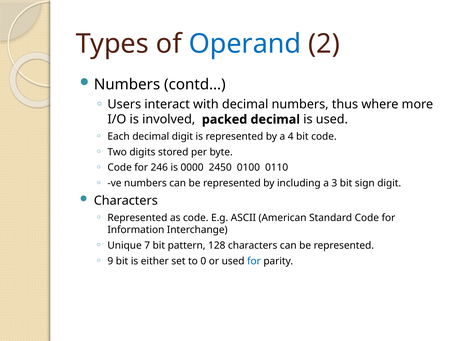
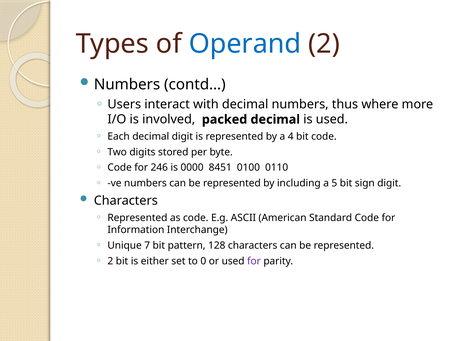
2450: 2450 -> 8451 (220, 167)
3: 3 -> 5 (334, 183)
9: 9 -> 2 (110, 261)
for colour: blue -> purple (254, 261)
